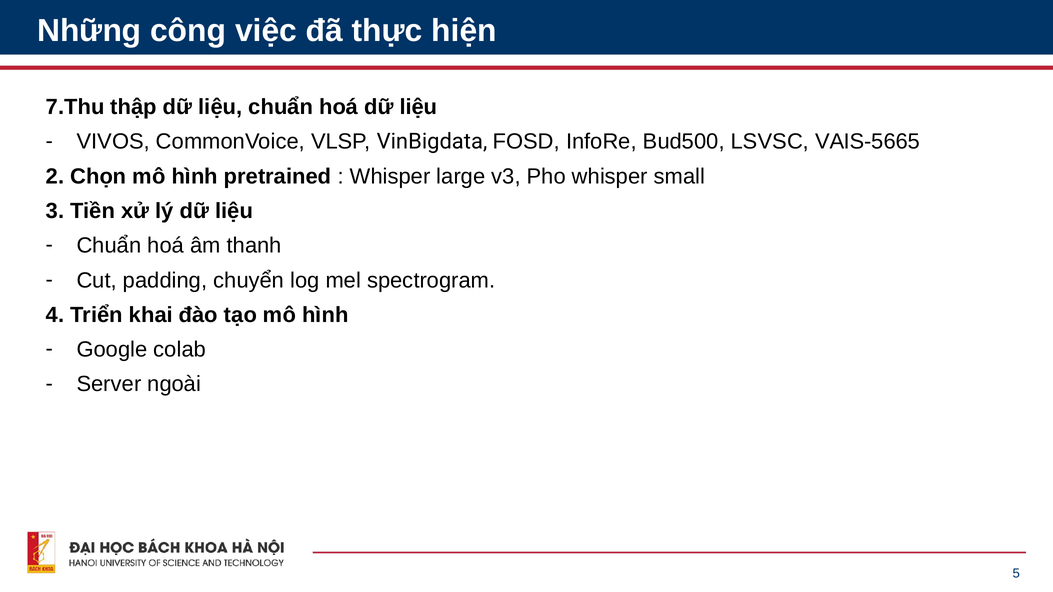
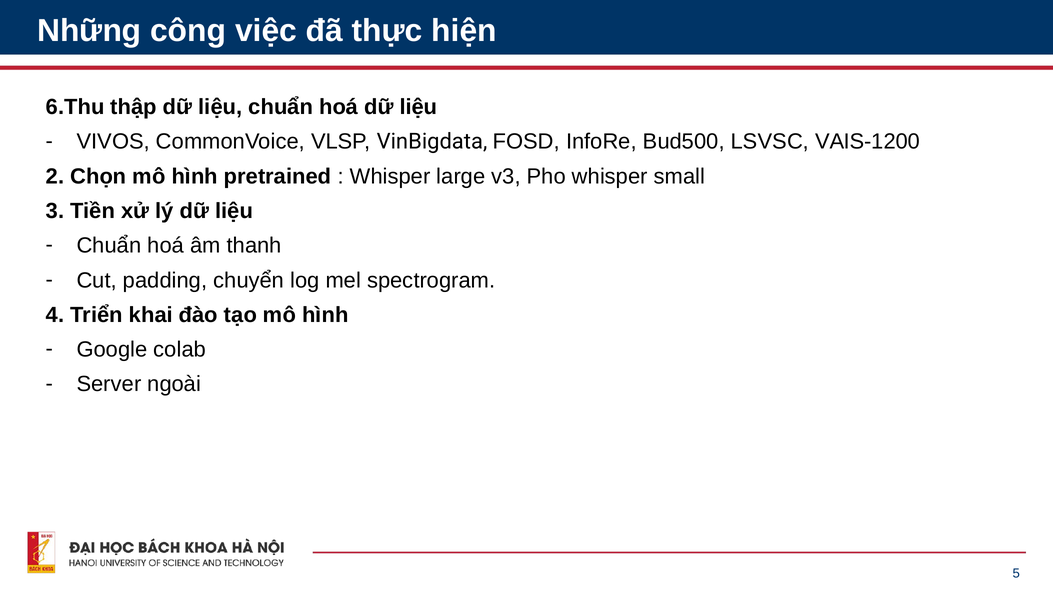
7.Thu: 7.Thu -> 6.Thu (75, 107)
VAIS-5665: VAIS-5665 -> VAIS-1200 (867, 142)
